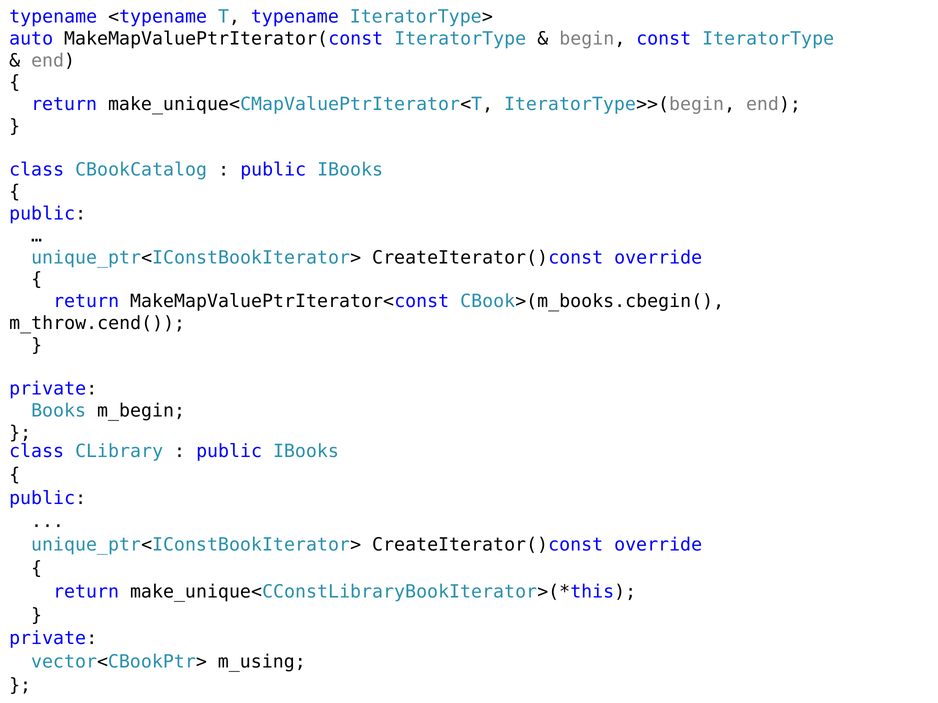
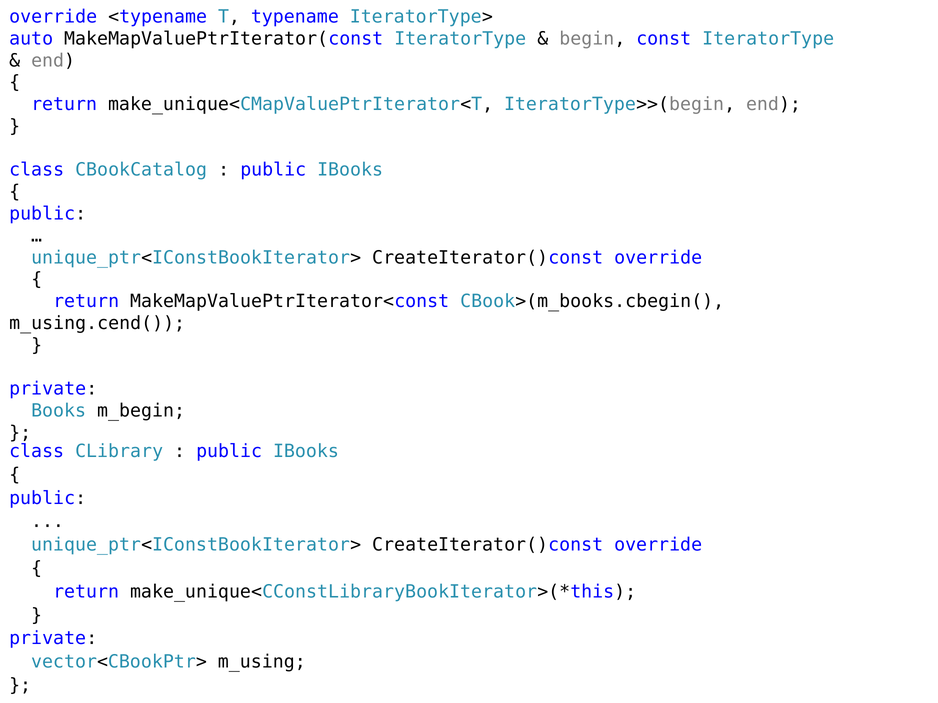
typename: typename -> override (53, 17)
m_throw.cend(: m_throw.cend( -> m_using.cend( (97, 323)
